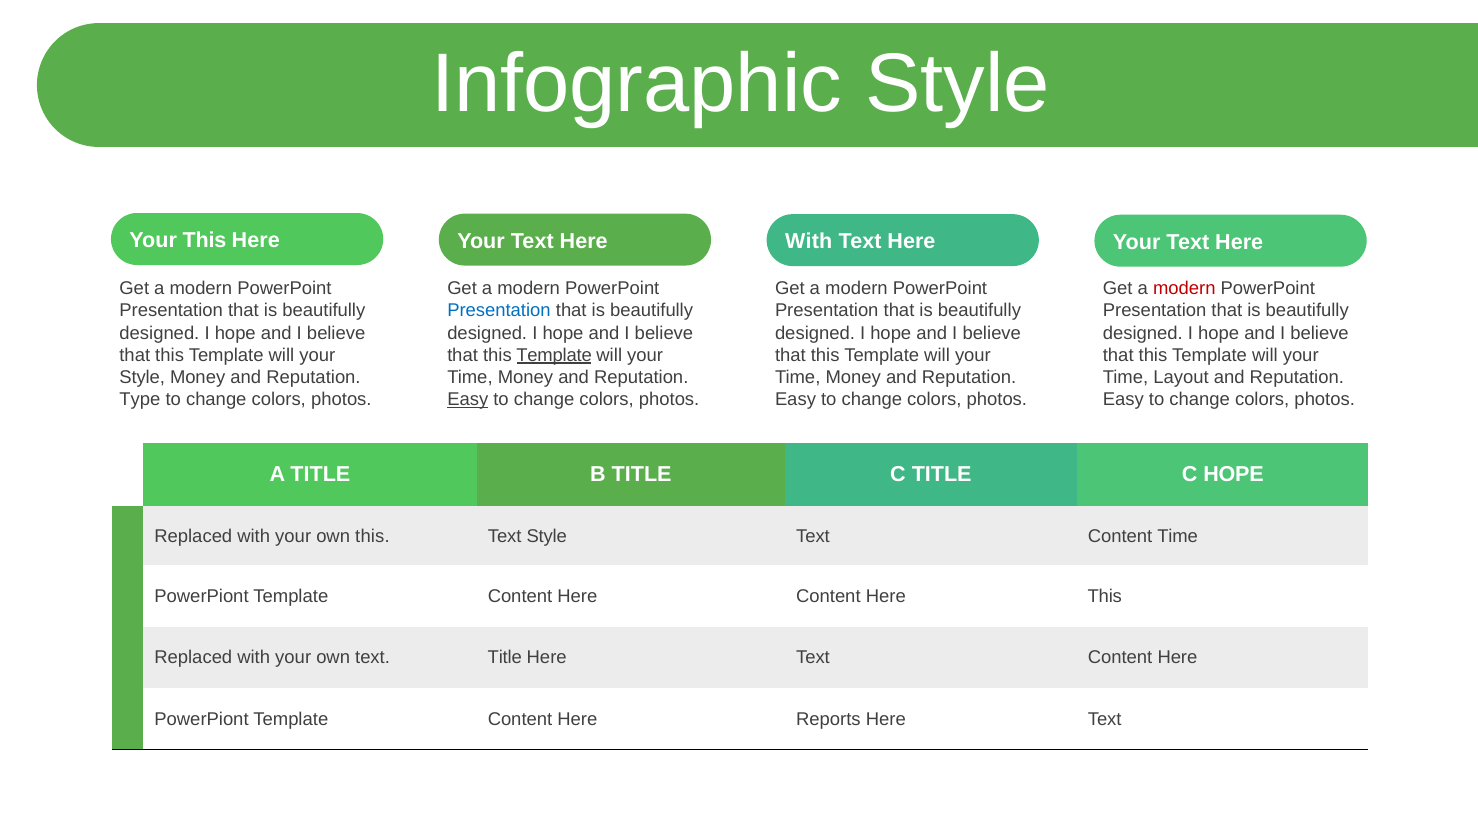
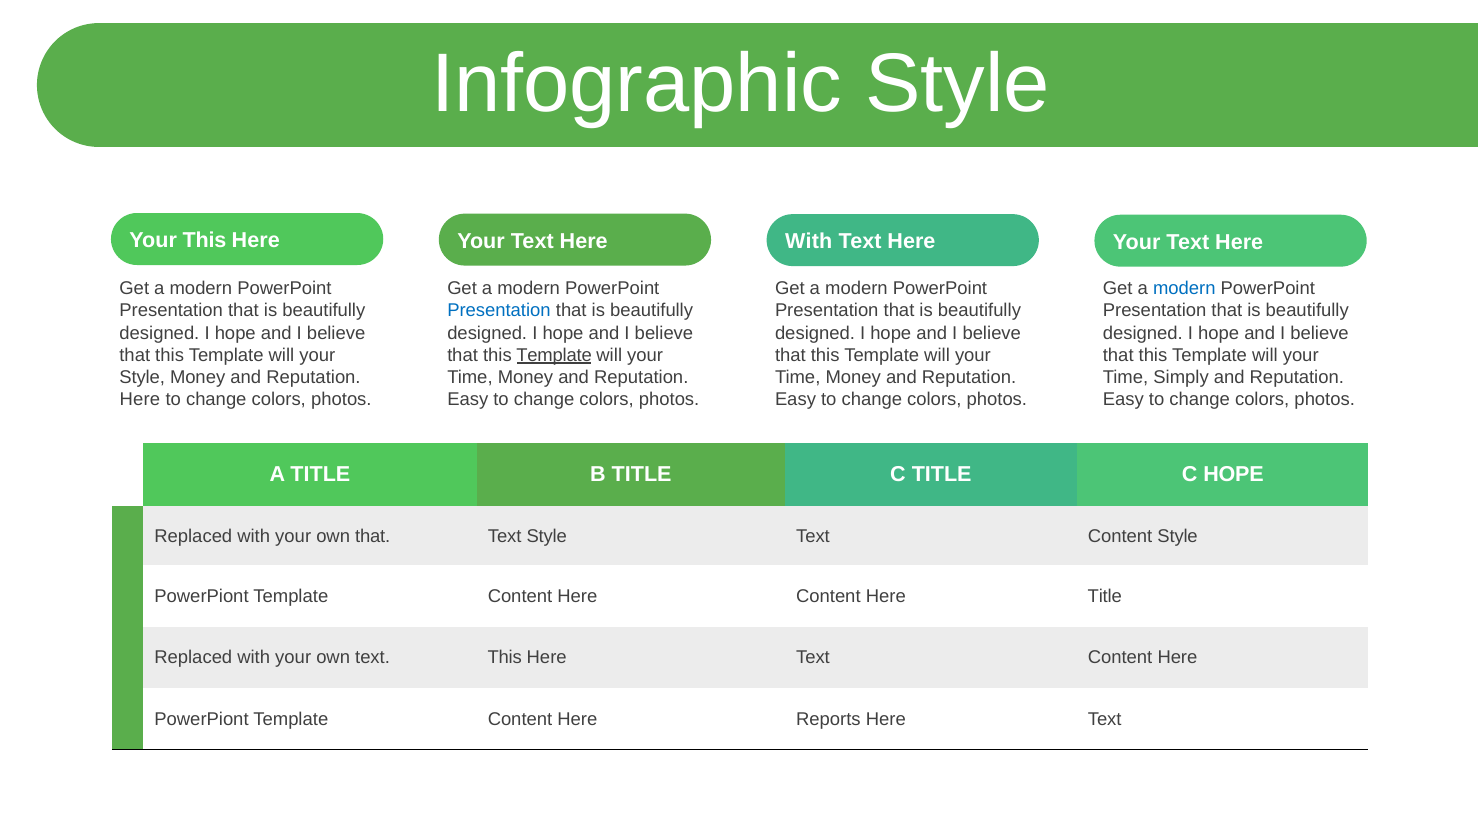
modern colour: red -> blue (1184, 289)
Layout: Layout -> Simply (1181, 377)
Type: Type -> Here (140, 400)
Easy underline: present -> none (468, 400)
own this: this -> that (373, 536)
Content Time: Time -> Style (1178, 536)
Here This: This -> Title (1105, 597)
text Title: Title -> This (505, 658)
